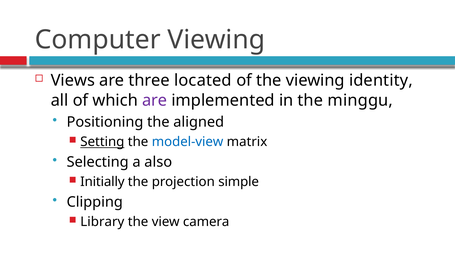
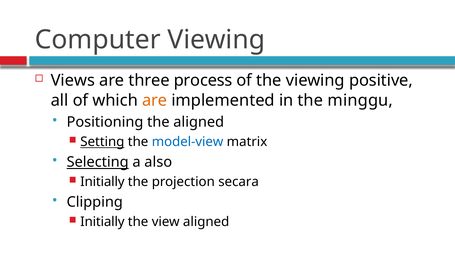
located: located -> process (203, 81)
identity: identity -> positive (381, 81)
are colour: purple -> orange (155, 100)
Selecting underline: none -> present (98, 162)
simple: simple -> secara (239, 182)
Library: Library -> Initially (102, 222)
view camera: camera -> aligned (206, 222)
